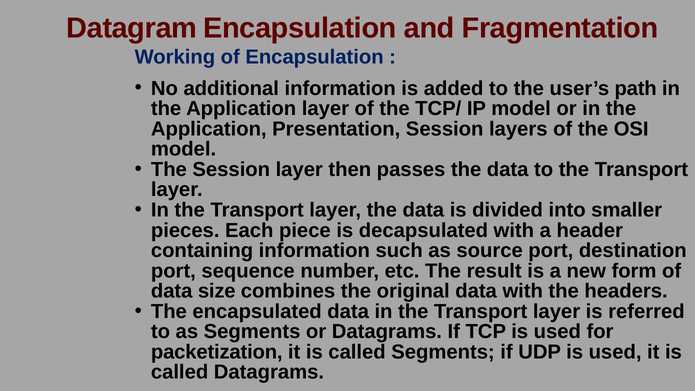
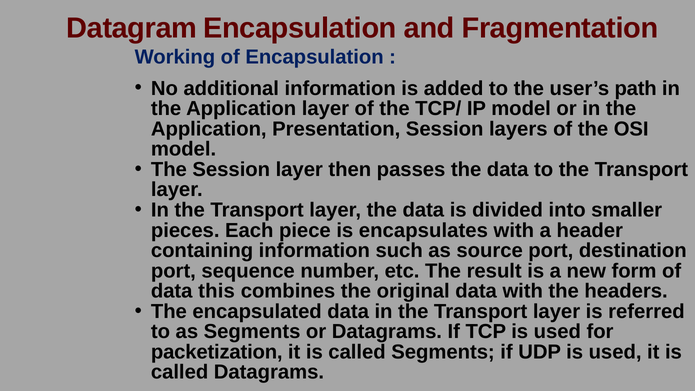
decapsulated: decapsulated -> encapsulates (423, 230)
size: size -> this (217, 291)
